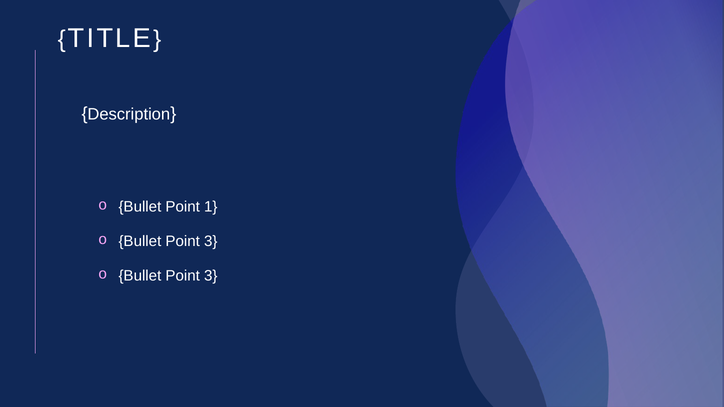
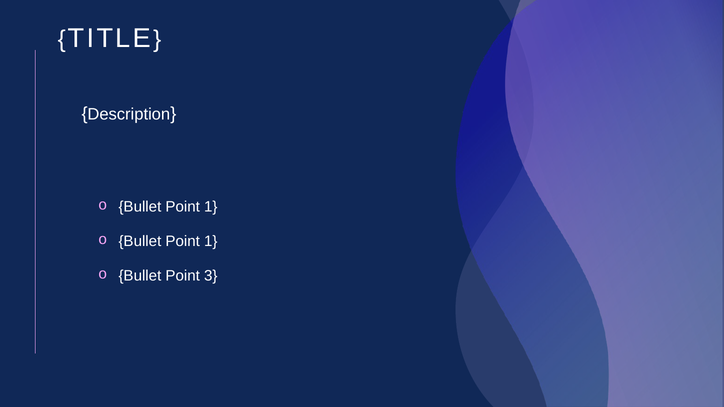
3: 3 -> 1 (211, 241)
